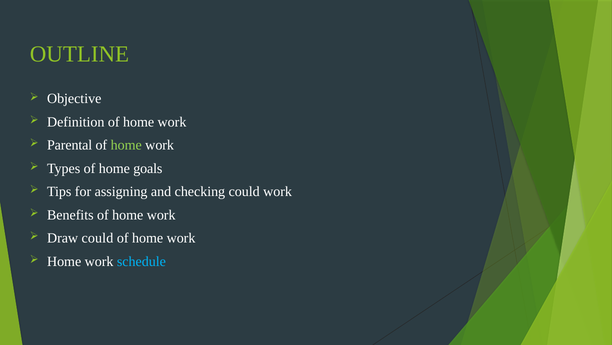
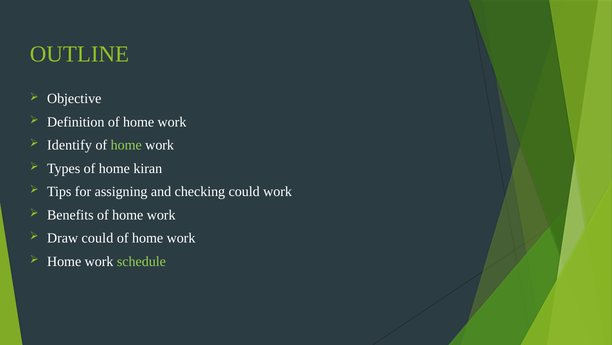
Parental: Parental -> Identify (70, 145)
goals: goals -> kiran (148, 168)
schedule colour: light blue -> light green (141, 261)
